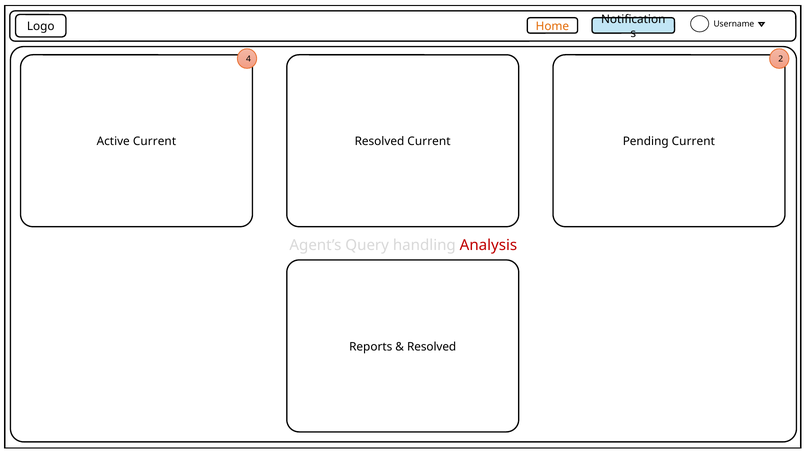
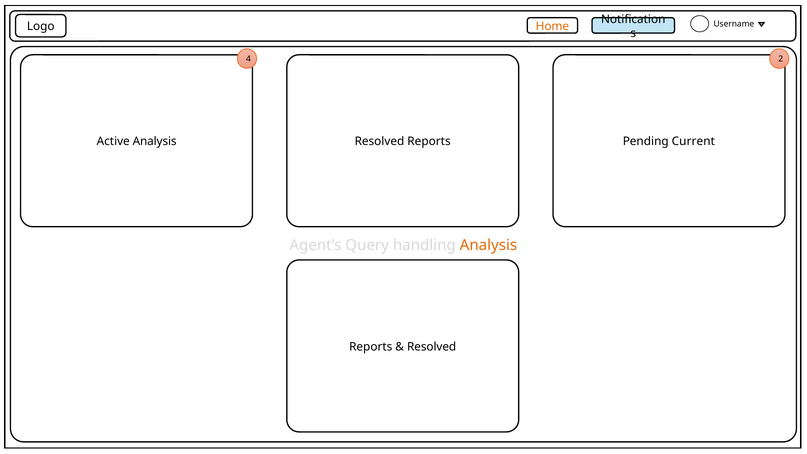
Active Current: Current -> Analysis (155, 142)
Resolved Current: Current -> Reports (429, 142)
Analysis colour: red -> orange (488, 245)
